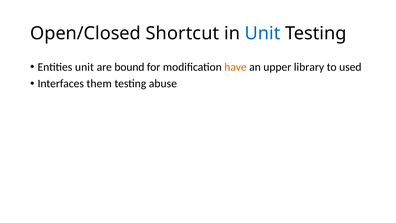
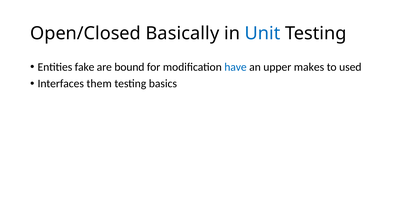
Shortcut: Shortcut -> Basically (182, 33)
Entities unit: unit -> fake (85, 67)
have colour: orange -> blue (236, 67)
library: library -> makes (309, 67)
abuse: abuse -> basics (163, 84)
